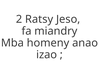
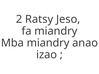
Mba homeny: homeny -> miandry (48, 43)
